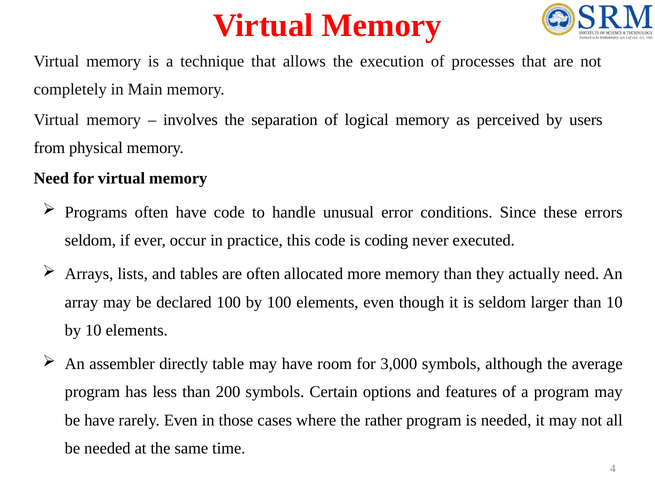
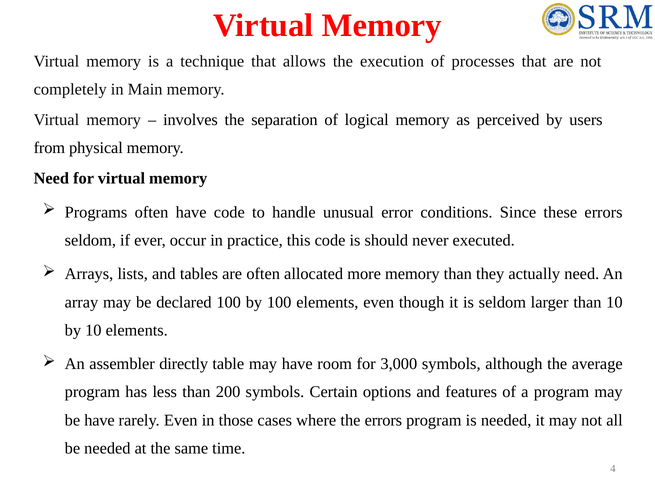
coding: coding -> should (386, 240)
the rather: rather -> errors (383, 420)
